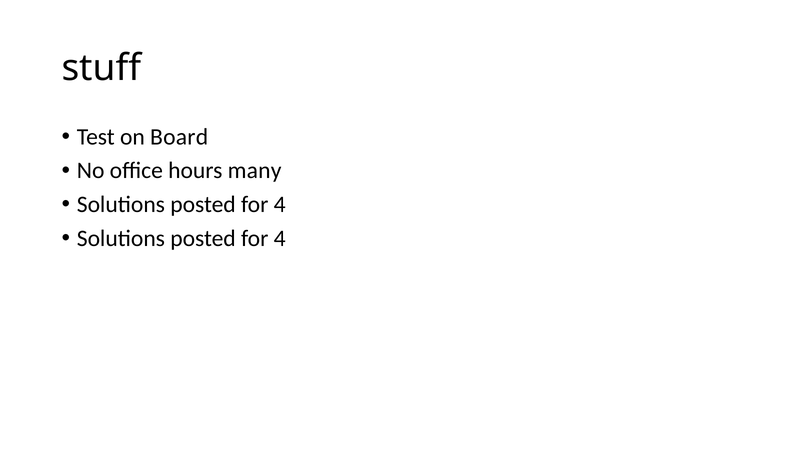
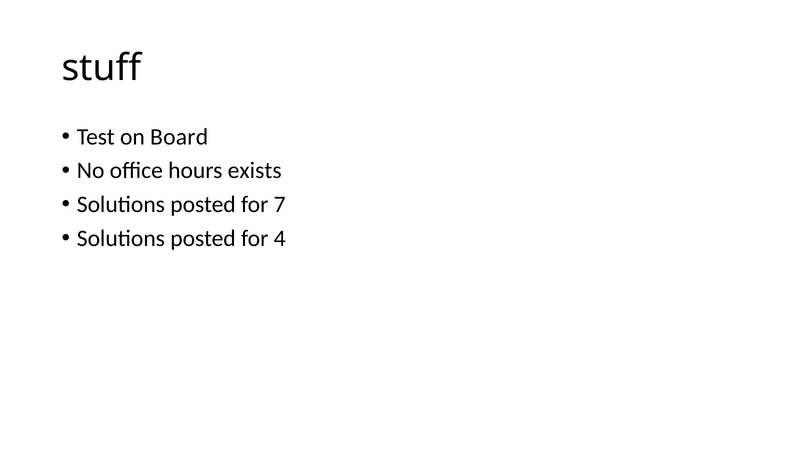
many: many -> exists (255, 171)
4: 4 -> 7 (280, 205)
